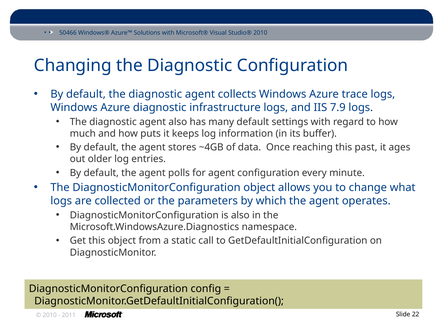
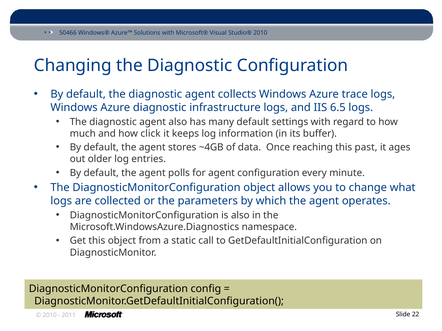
7.9: 7.9 -> 6.5 (338, 108)
puts: puts -> click (151, 134)
